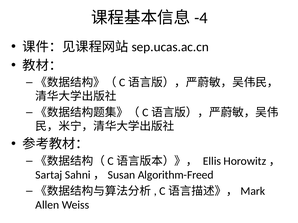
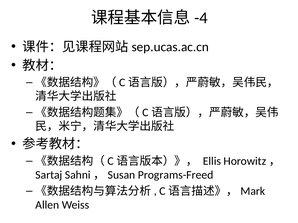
Algorithm-Freed: Algorithm-Freed -> Programs-Freed (176, 175)
